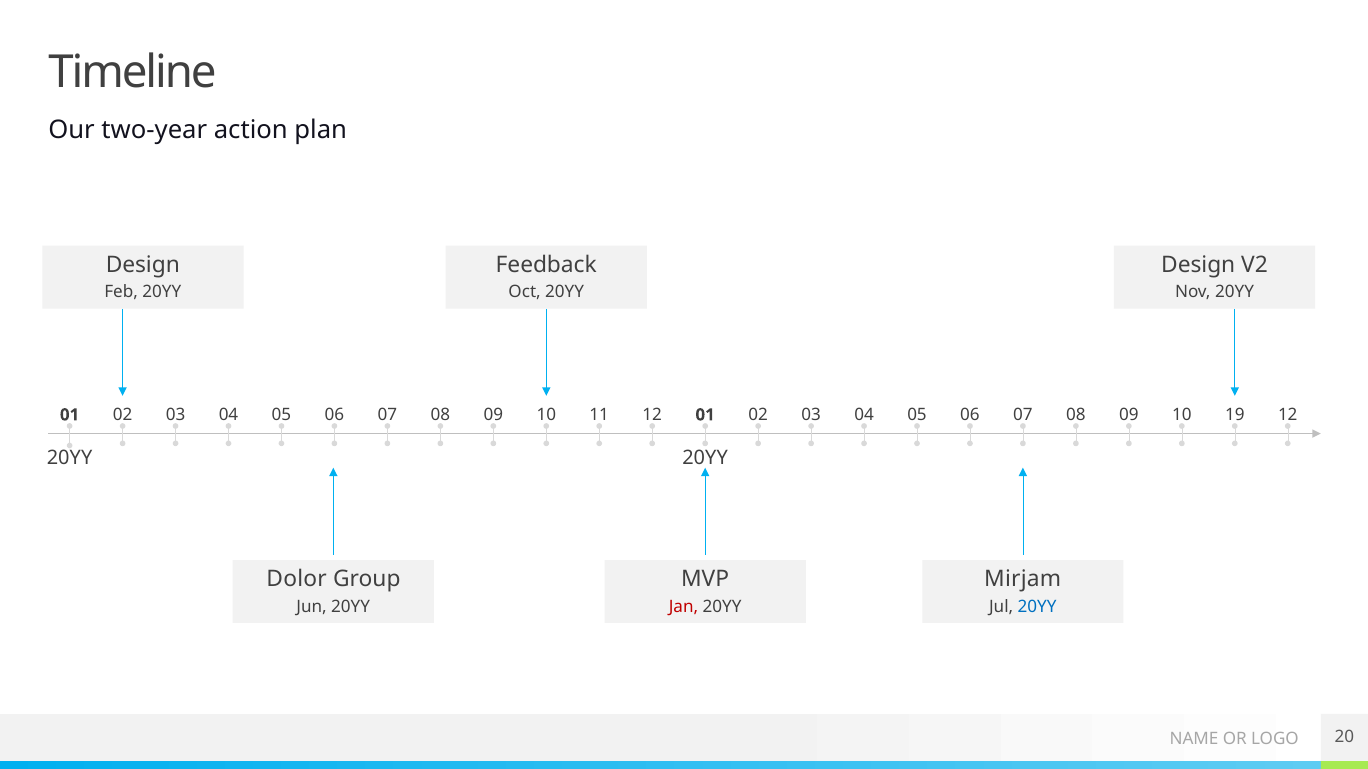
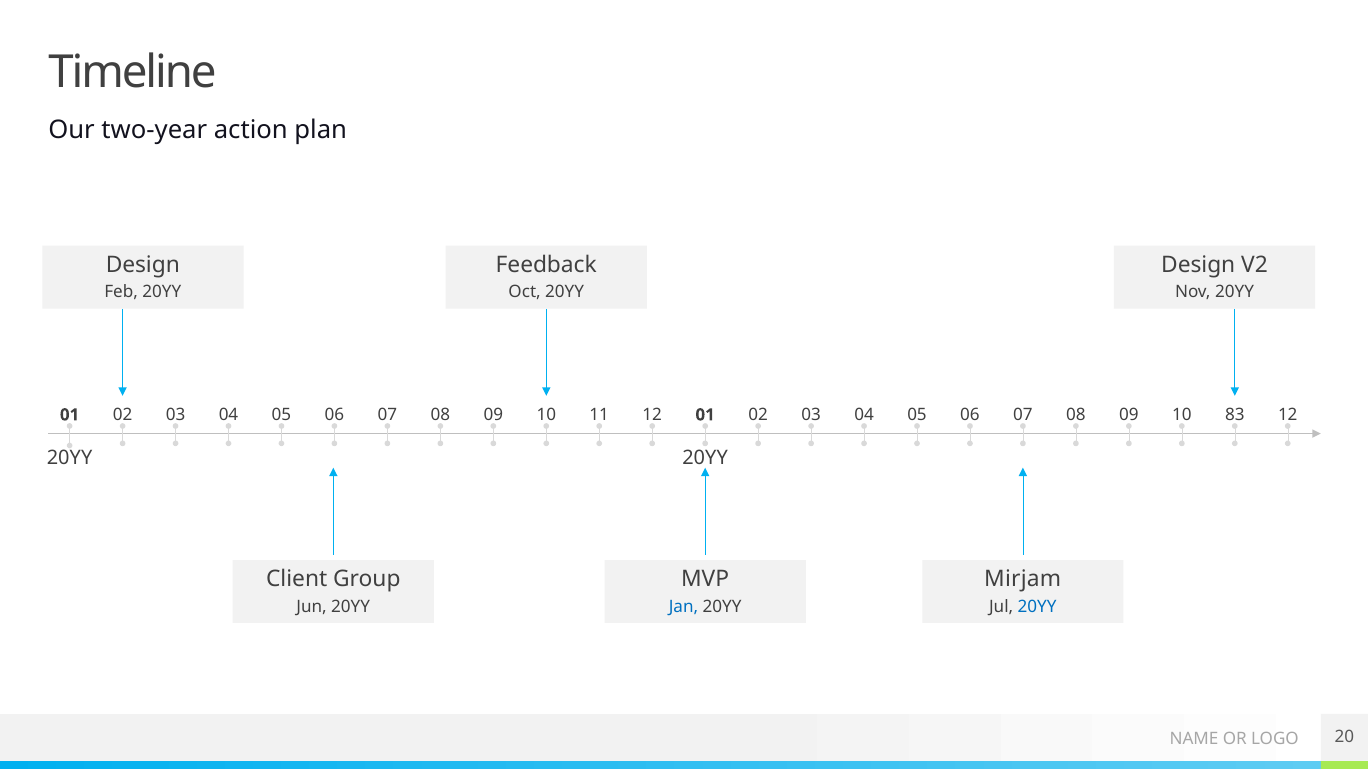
19: 19 -> 83 (1235, 415)
Dolor: Dolor -> Client (297, 580)
Jan colour: red -> blue (683, 607)
